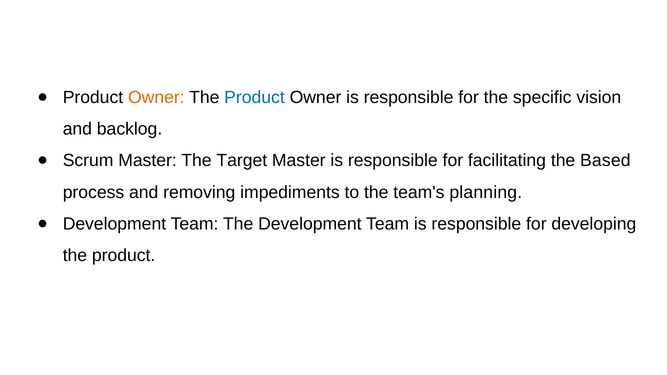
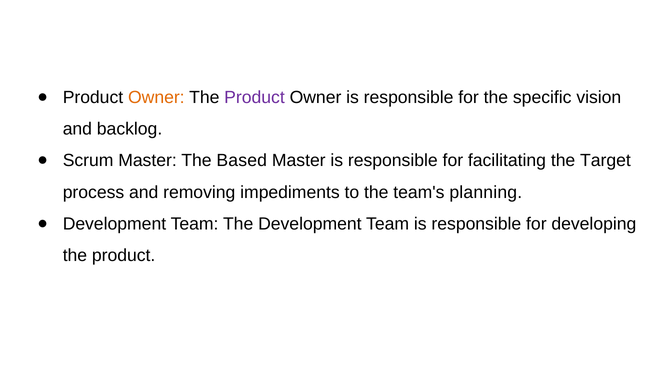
Product colour: blue -> purple (254, 97)
Target: Target -> Based (242, 161)
Based: Based -> Target (605, 161)
